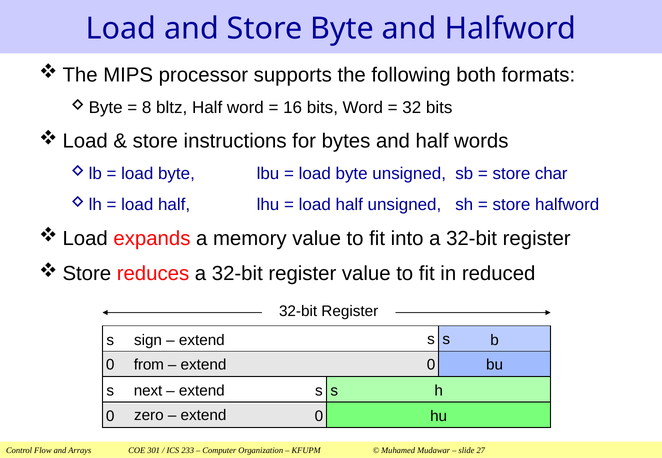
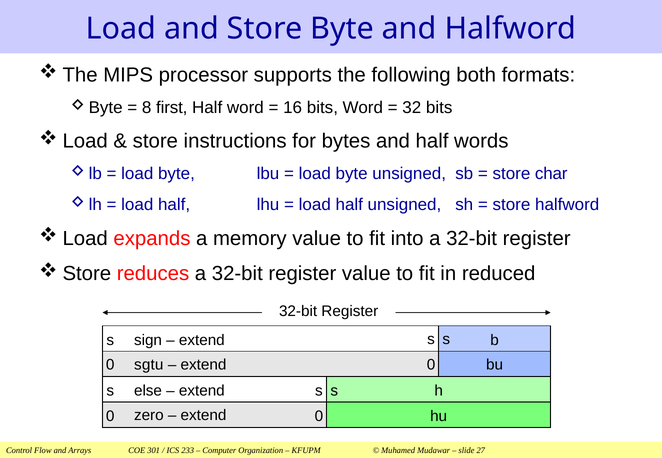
bltz: bltz -> first (172, 108)
from: from -> sgtu (149, 365)
next: next -> else (148, 391)
